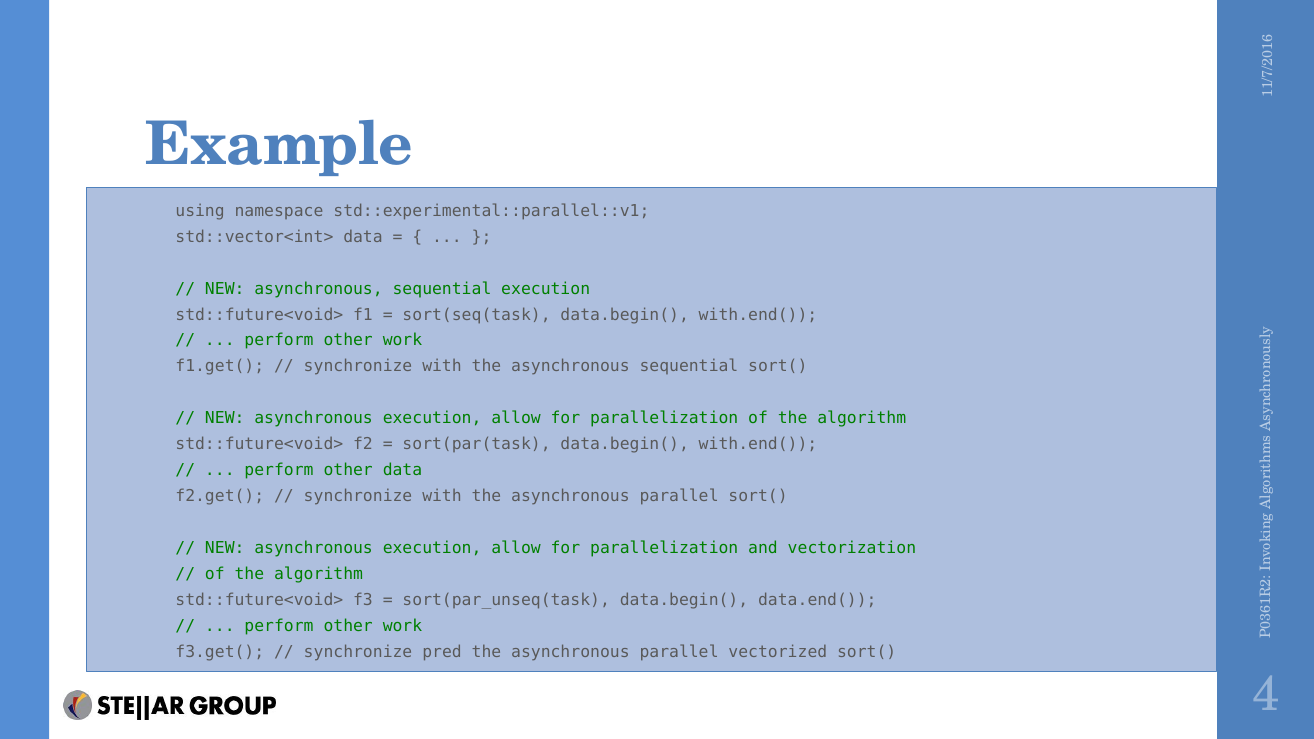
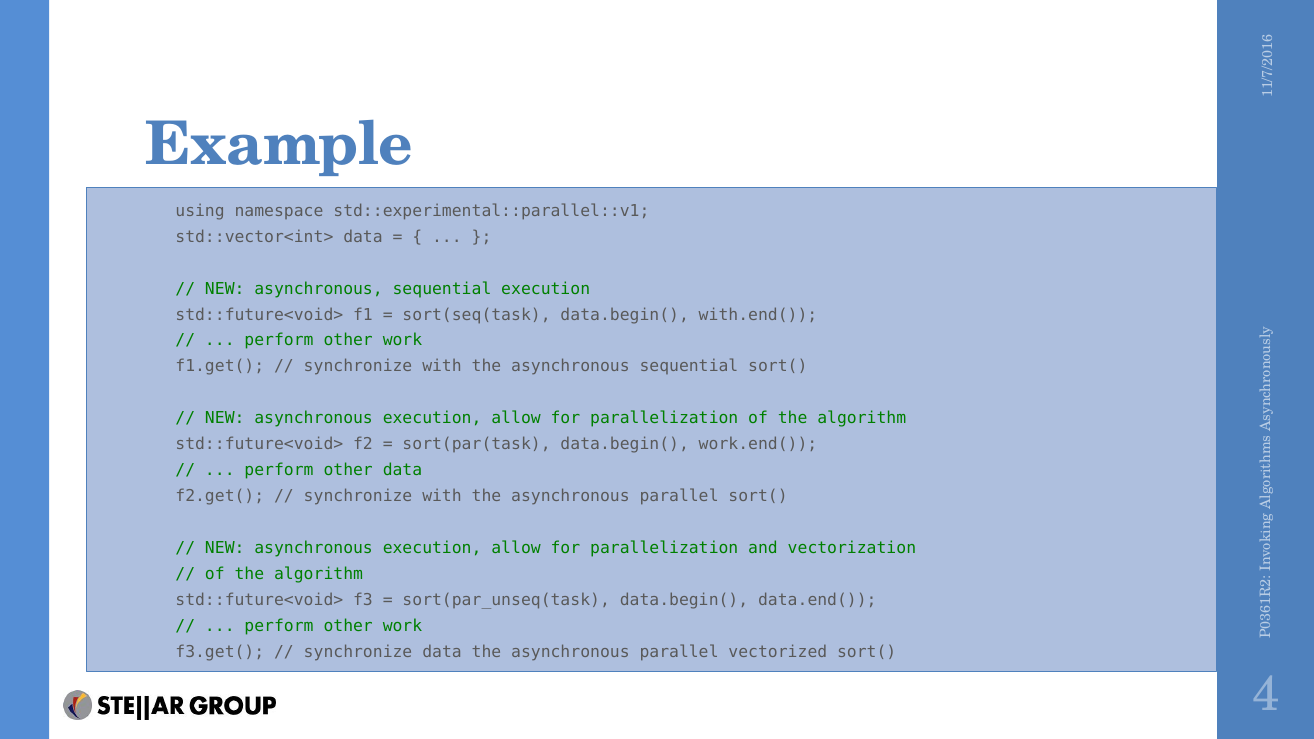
sort(par(task data.begin( with.end(: with.end( -> work.end( (758, 444)
synchronize pred: pred -> data (442, 652)
